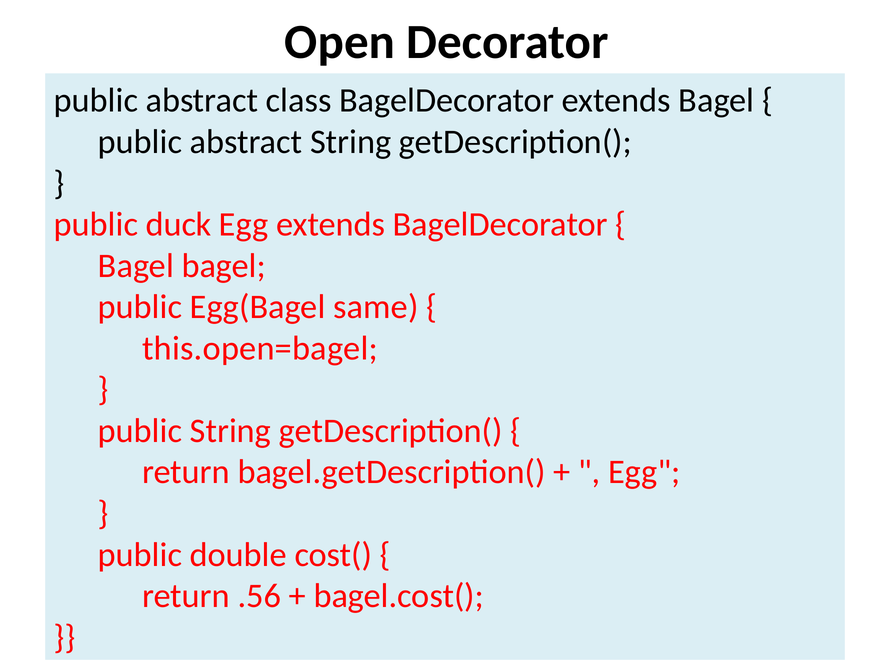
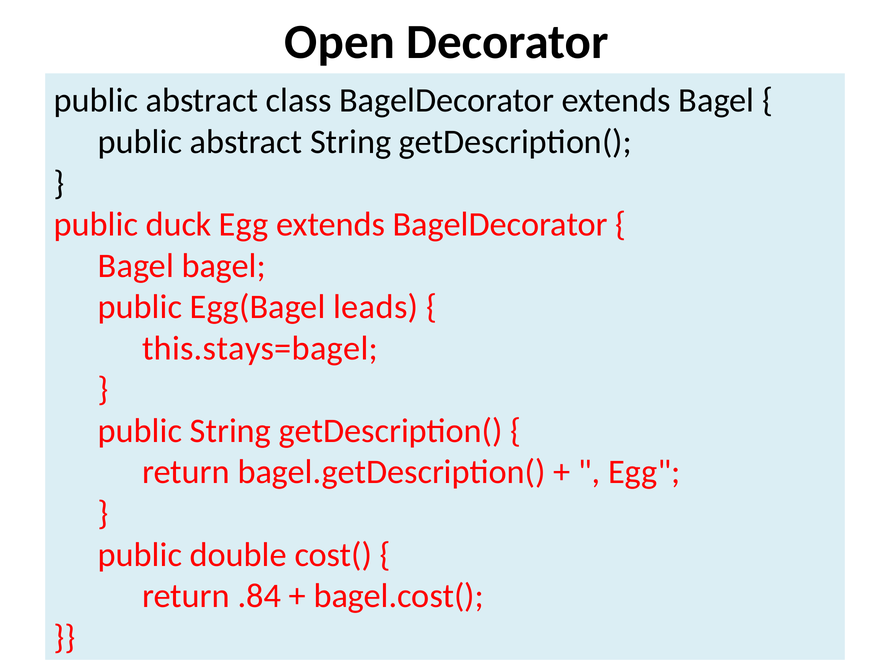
same: same -> leads (376, 307)
this.open=bagel: this.open=bagel -> this.stays=bagel (260, 348)
.56: .56 -> .84 (259, 595)
